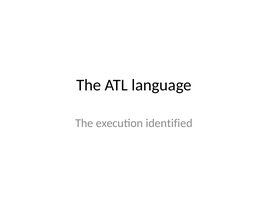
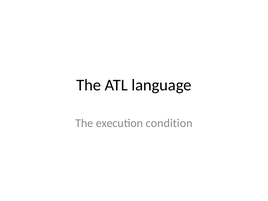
identified: identified -> condition (169, 123)
